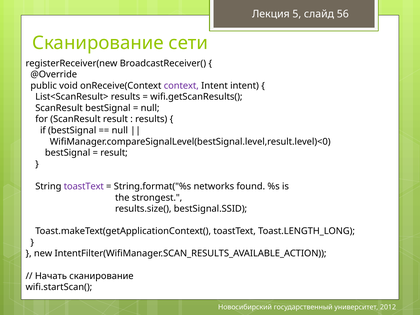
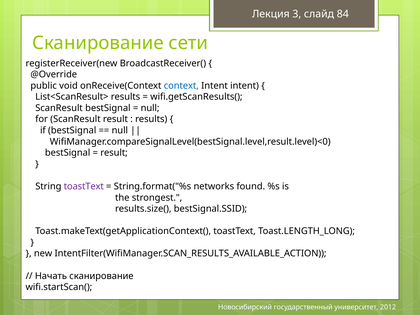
5: 5 -> 3 (297, 14)
56: 56 -> 84 (343, 14)
context colour: purple -> blue (181, 86)
